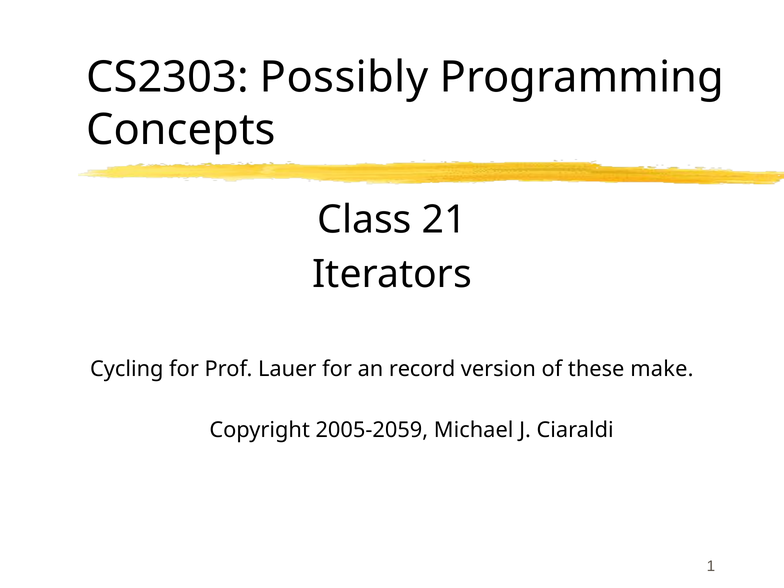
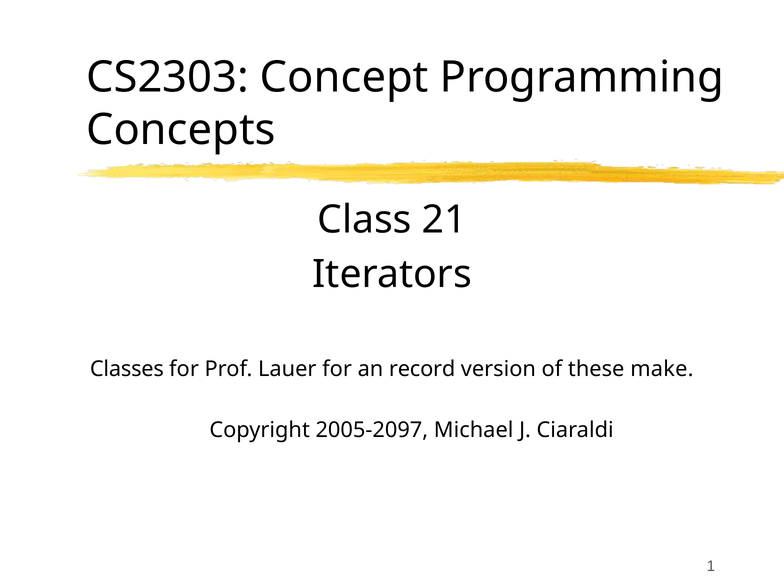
Possibly: Possibly -> Concept (344, 78)
Cycling: Cycling -> Classes (127, 369)
2005-2059: 2005-2059 -> 2005-2097 (372, 430)
